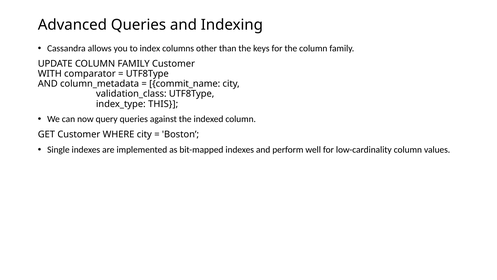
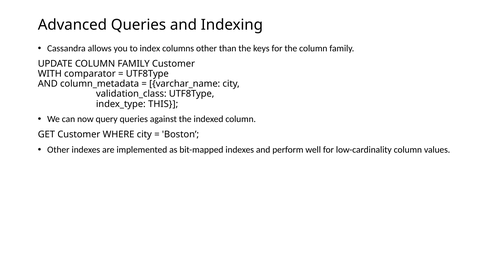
commit_name: commit_name -> varchar_name (185, 84)
Single: Single -> Other (58, 150)
